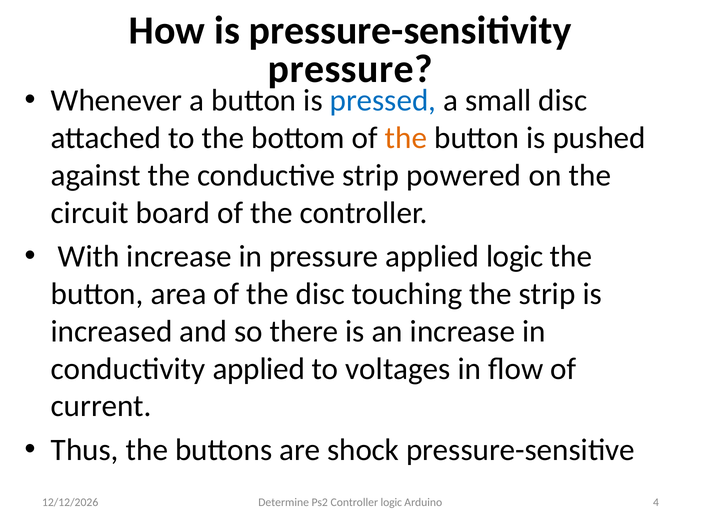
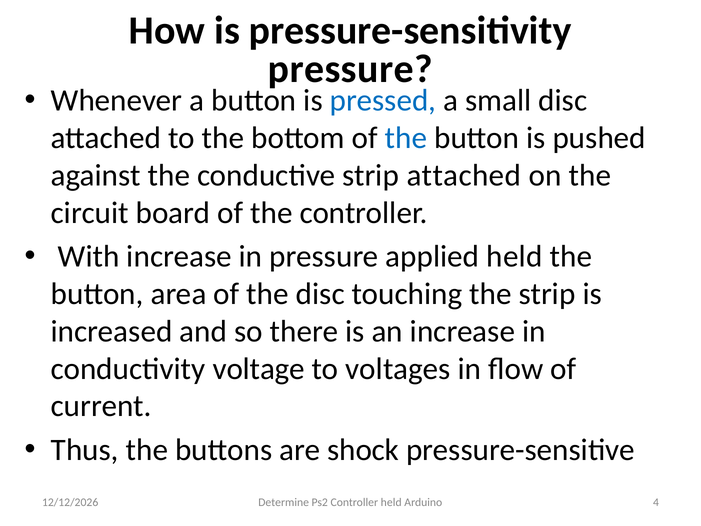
the colour: orange -> blue (406, 138)
strip powered: powered -> attached (464, 175)
applied logic: logic -> held (514, 256)
conductivity applied: applied -> voltage (259, 369)
Controller logic: logic -> held (391, 502)
